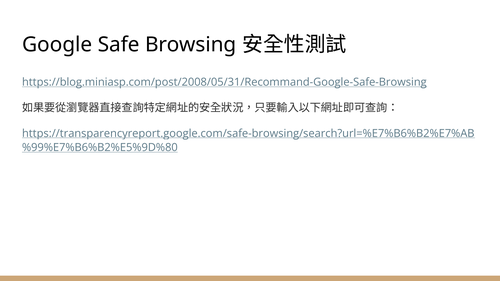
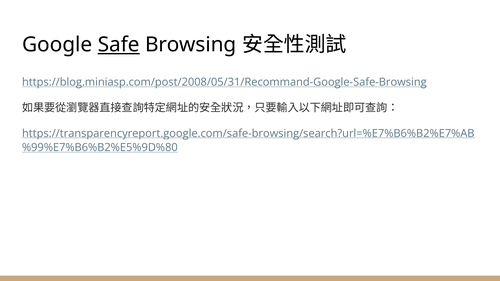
Safe underline: none -> present (119, 45)
